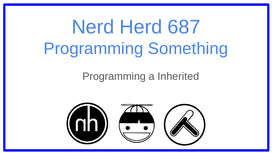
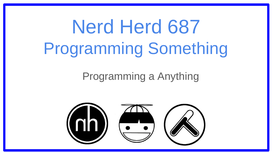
Inherited: Inherited -> Anything (178, 76)
